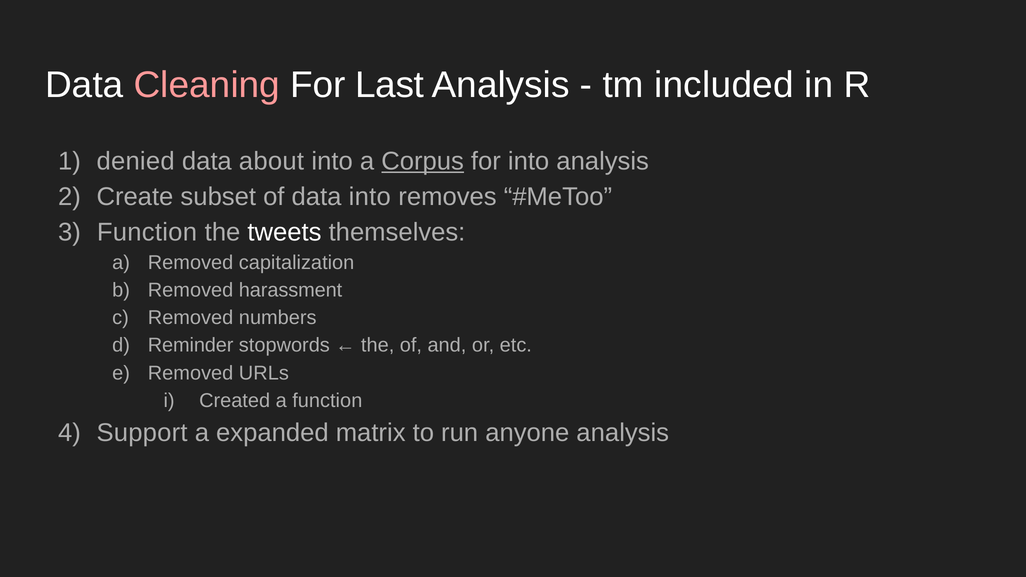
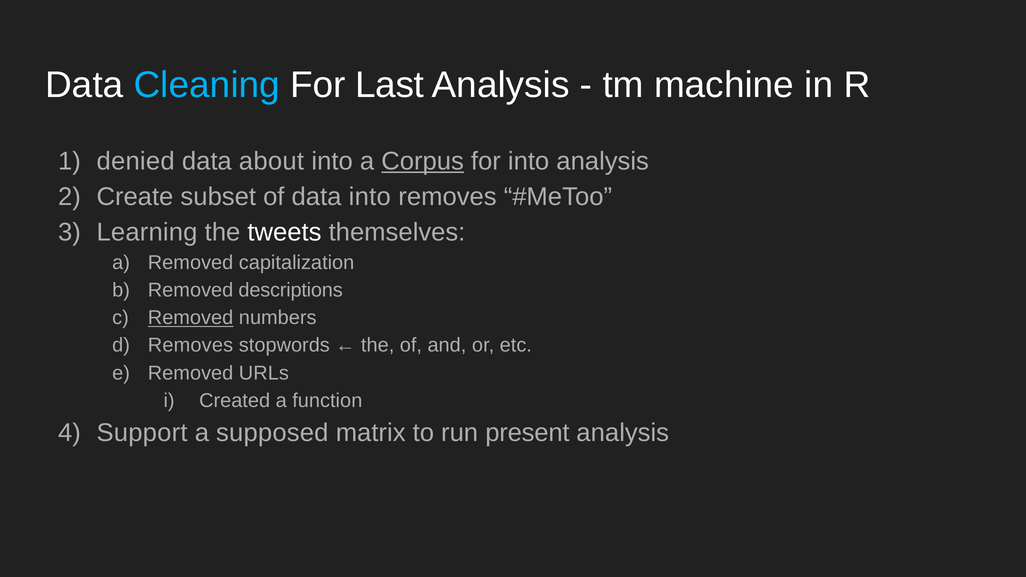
Cleaning colour: pink -> light blue (207, 85)
included: included -> machine (724, 85)
Function: Function -> Learning (147, 232)
harassment: harassment -> descriptions (291, 290)
Removed underline: none -> present (191, 318)
Reminder: Reminder -> Removes (190, 345)
expanded: expanded -> supposed (272, 433)
anyone: anyone -> present (527, 433)
